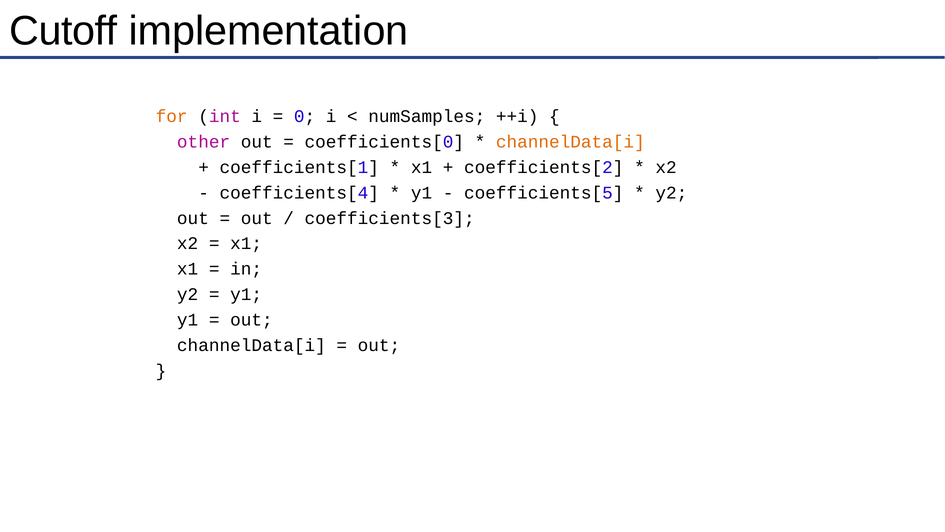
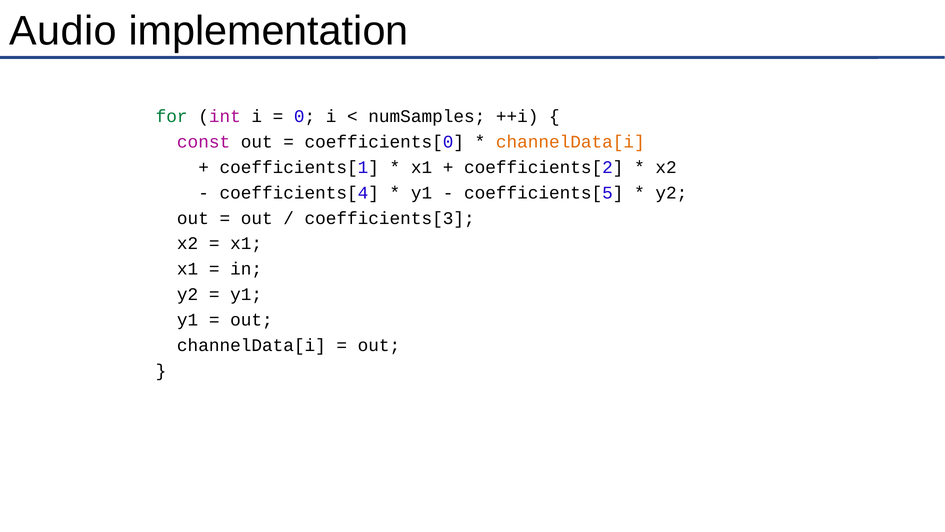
Cutoff: Cutoff -> Audio (63, 31)
for colour: orange -> green (172, 116)
other: other -> const (204, 142)
